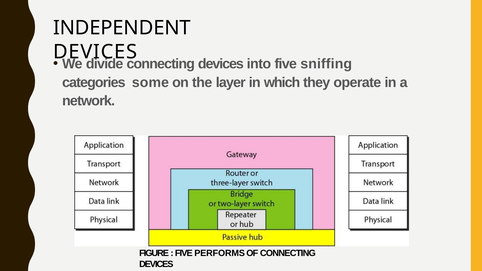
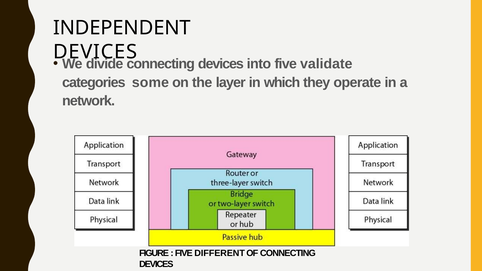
sniffing: sniffing -> validate (326, 64)
PERFORMS: PERFORMS -> DIFFERENT (220, 253)
